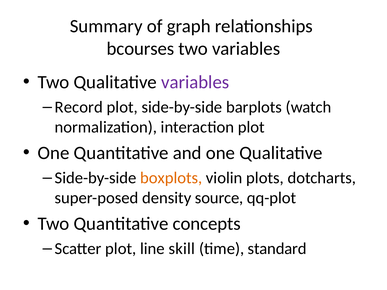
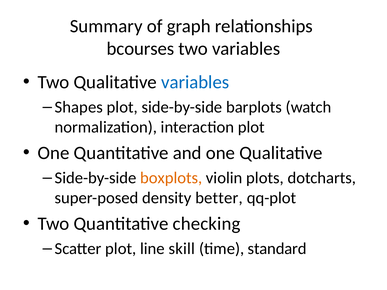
variables colour: purple -> blue (195, 82)
Record: Record -> Shapes (79, 107)
source: source -> better (219, 198)
concepts: concepts -> checking (207, 224)
